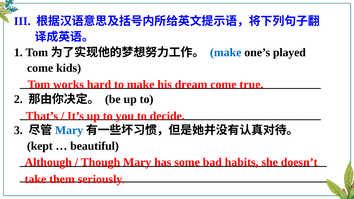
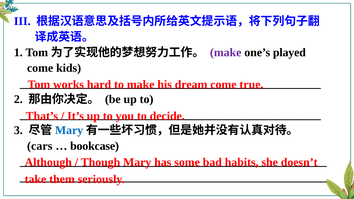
make colour: blue -> purple (226, 53)
kept: kept -> cars (40, 146)
beautiful: beautiful -> bookcase (95, 146)
